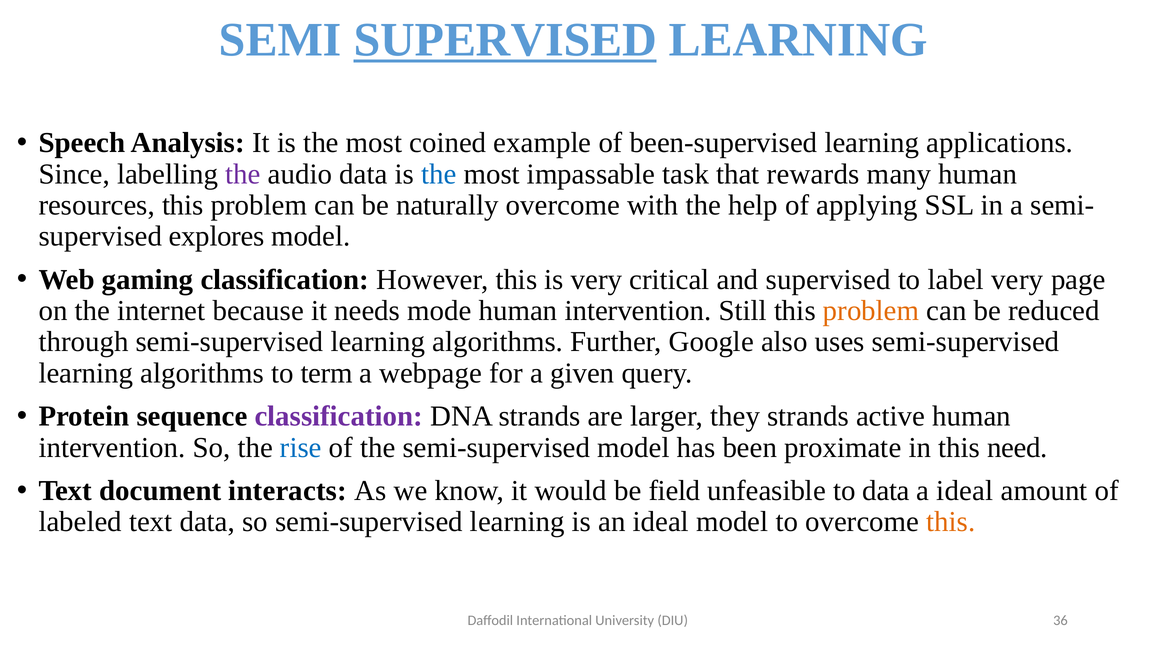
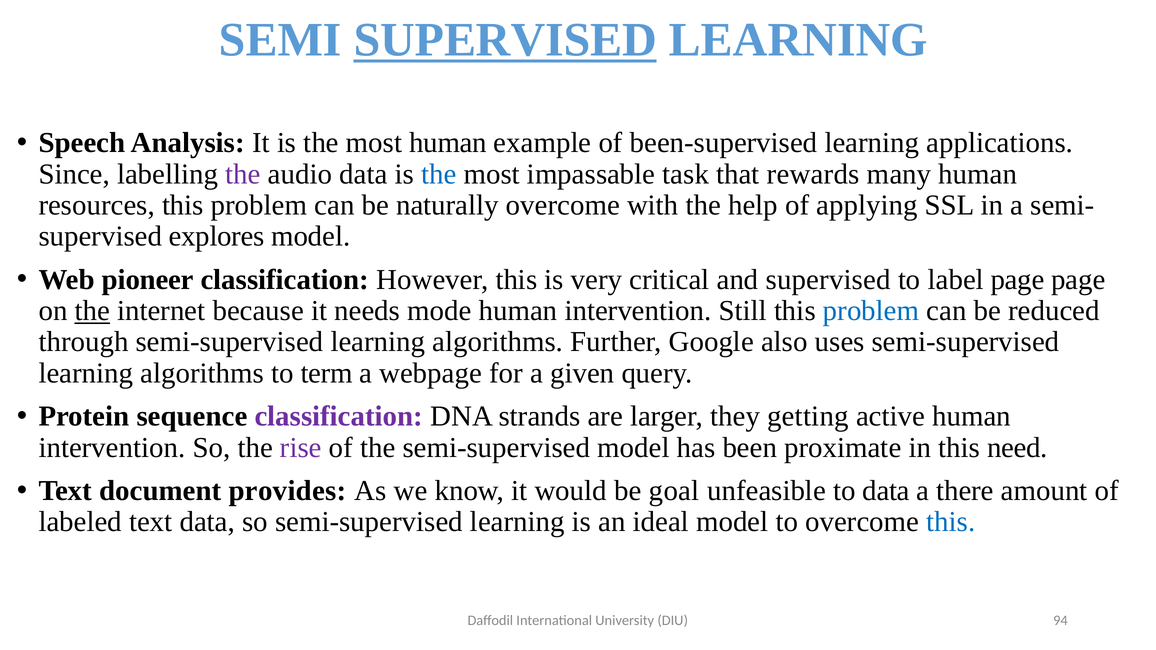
most coined: coined -> human (448, 143)
gaming: gaming -> pioneer (148, 280)
label very: very -> page (1018, 280)
the underline: none -> present (92, 311)
problem colour: orange -> blue (871, 311)
they strands: strands -> getting (808, 417)
rise colour: blue -> purple (301, 448)
interacts: interacts -> provides (288, 491)
field: field -> goal (674, 491)
a ideal: ideal -> there (965, 491)
this colour: orange -> blue (951, 522)
36: 36 -> 94 (1061, 621)
